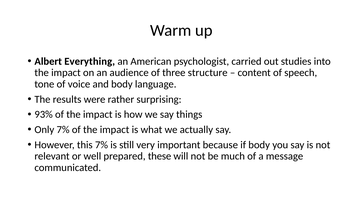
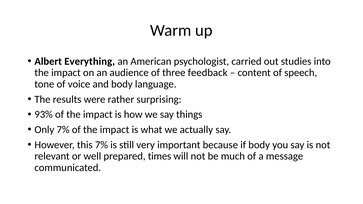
structure: structure -> feedback (208, 73)
these: these -> times (160, 156)
